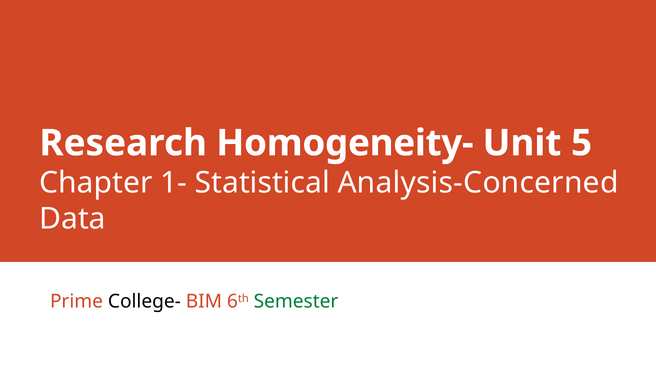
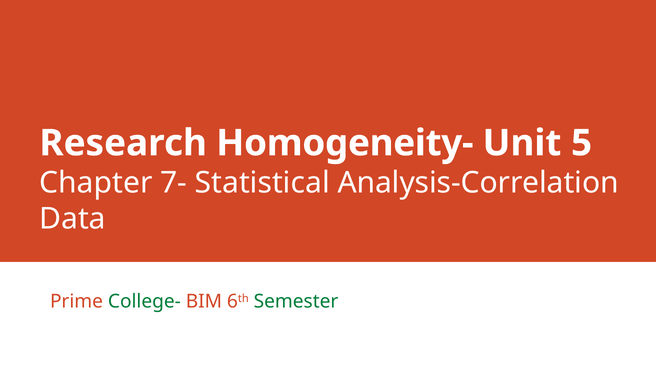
1-: 1- -> 7- (174, 183)
Analysis-Concerned: Analysis-Concerned -> Analysis-Correlation (478, 183)
College- colour: black -> green (144, 302)
